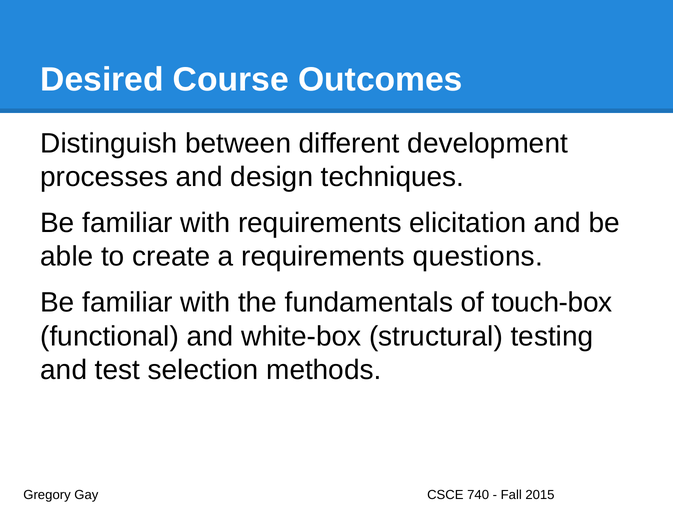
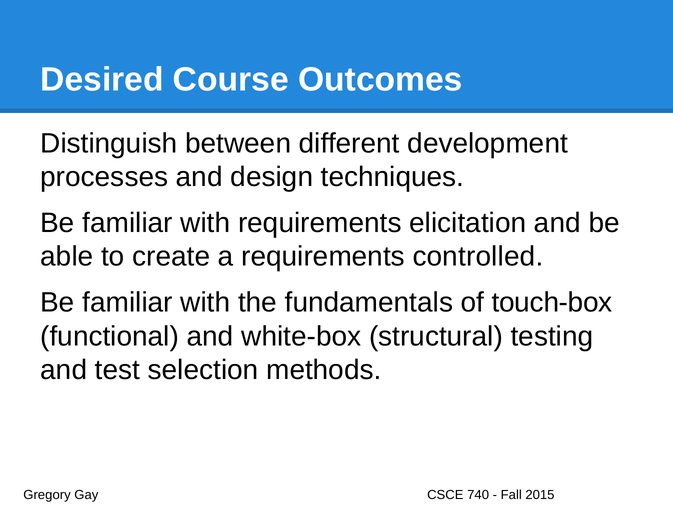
questions: questions -> controlled (478, 257)
